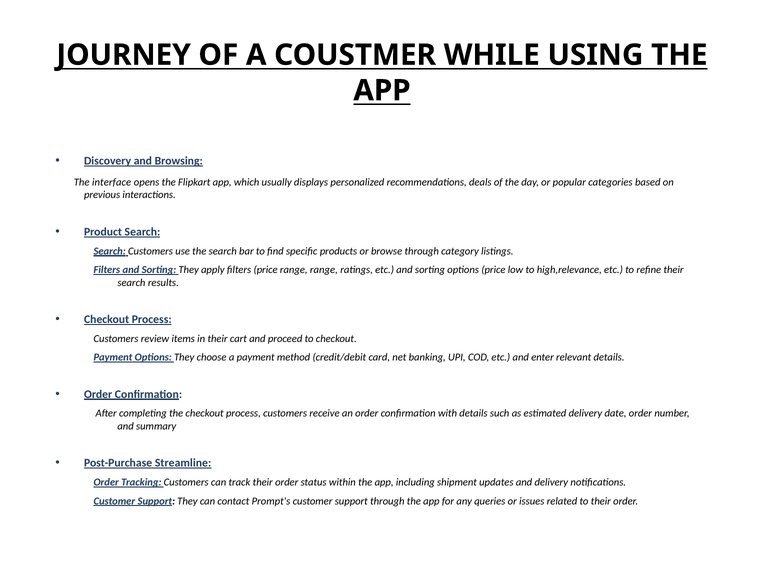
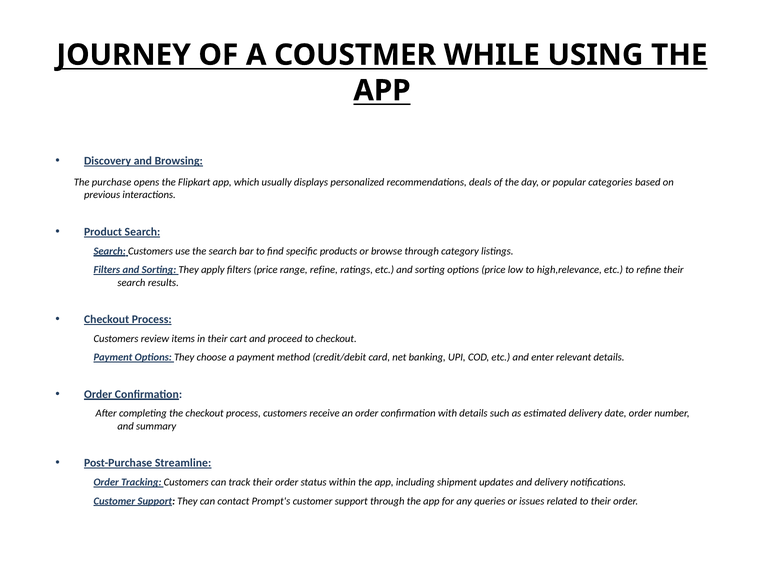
interface: interface -> purchase (112, 182)
range range: range -> refine (324, 270)
